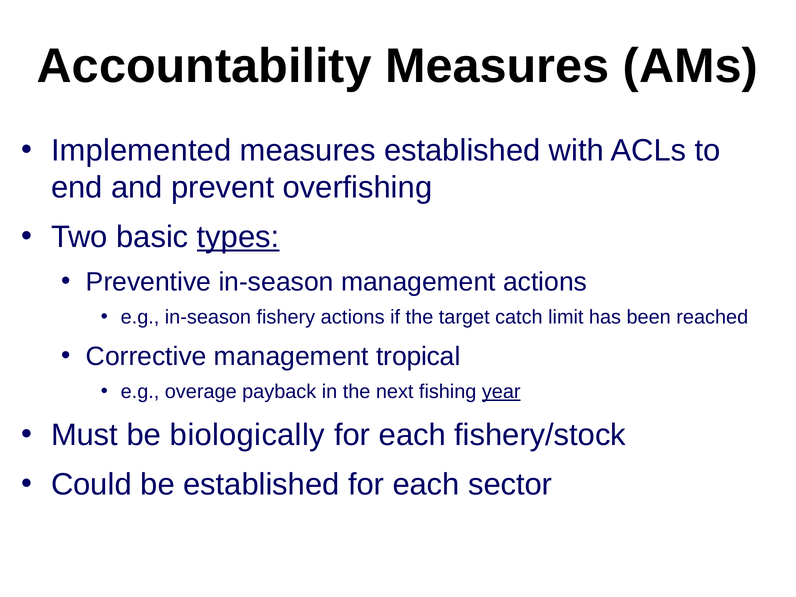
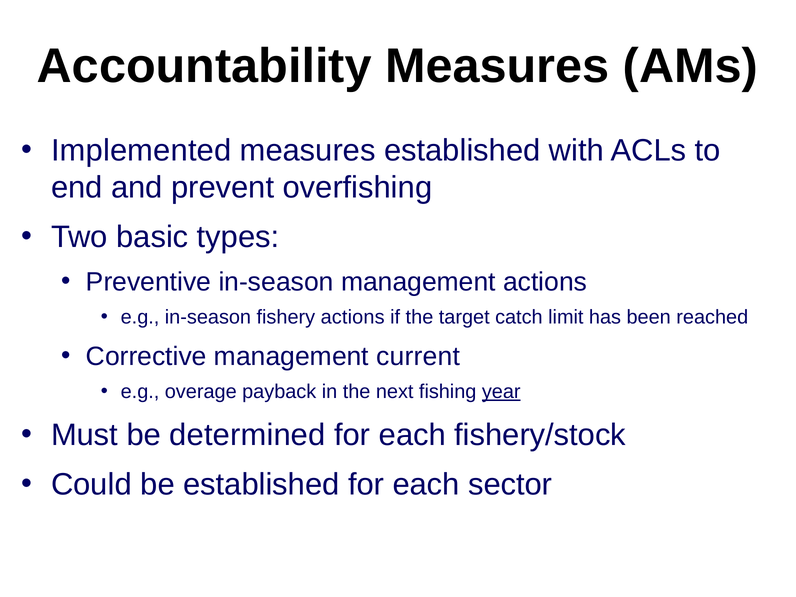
types underline: present -> none (238, 237)
tropical: tropical -> current (418, 356)
biologically: biologically -> determined (247, 435)
